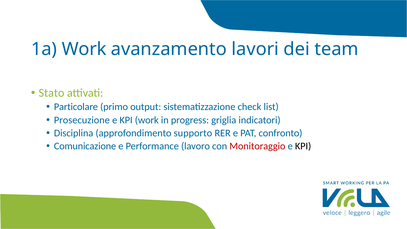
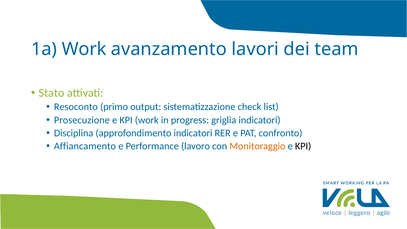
Particolare: Particolare -> Resoconto (76, 107)
approfondimento supporto: supporto -> indicatori (193, 133)
Comunicazione: Comunicazione -> Affiancamento (85, 146)
Monitoraggio colour: red -> orange (257, 146)
